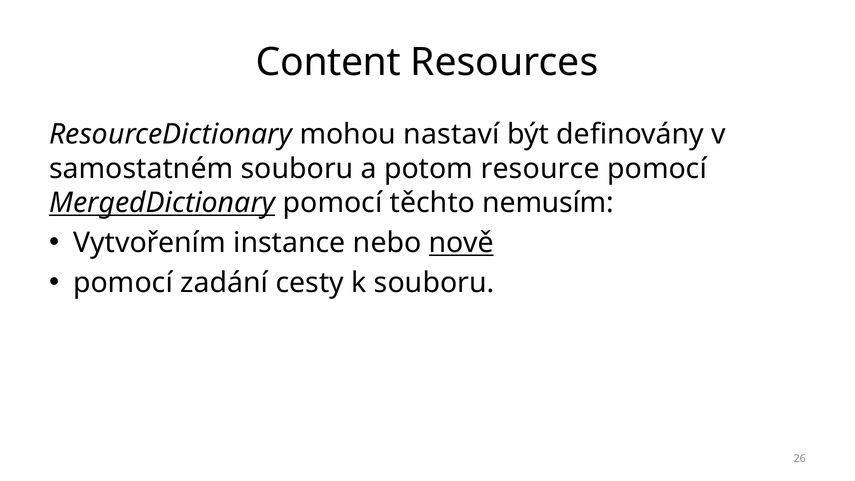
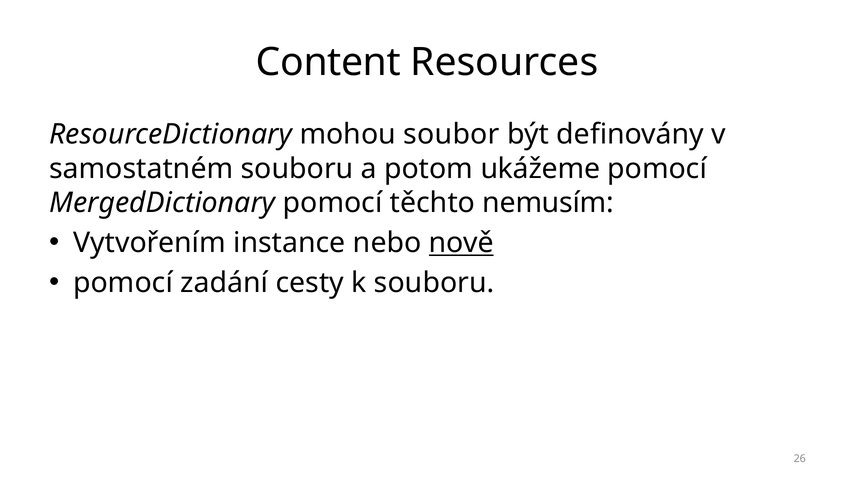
nastaví: nastaví -> soubor (451, 135)
resource: resource -> ukážeme (540, 169)
MergedDictionary underline: present -> none (162, 203)
